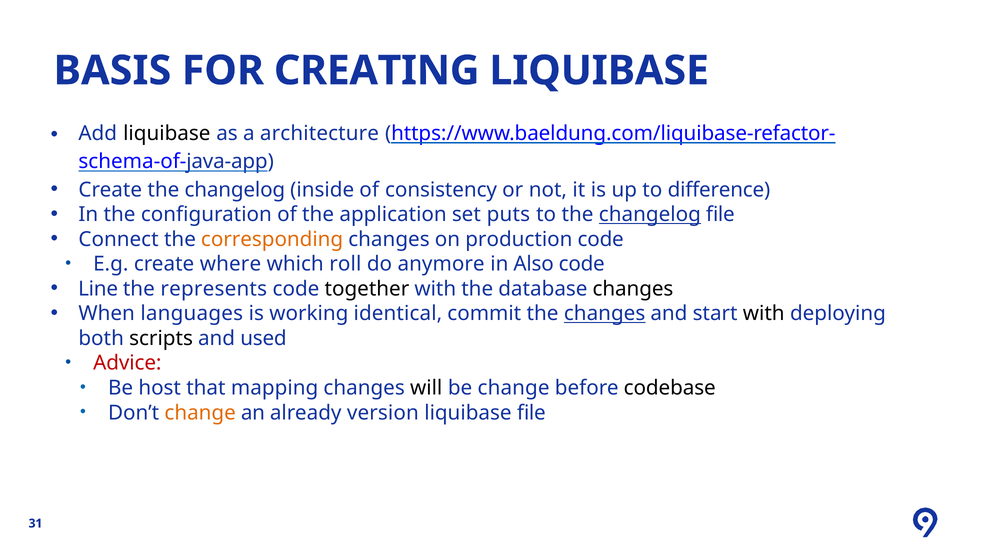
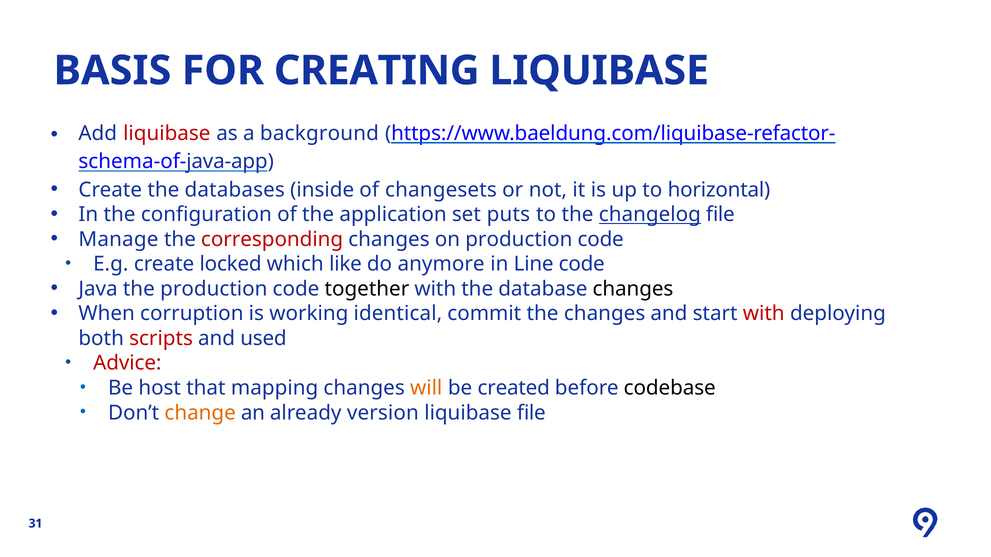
liquibase colour: black -> red (167, 133)
architecture: architecture -> background (319, 133)
Create the changelog: changelog -> databases (235, 190)
consistency: consistency -> changesets (441, 190)
difference: difference -> horizontal (719, 190)
Connect: Connect -> Manage (118, 240)
corresponding colour: orange -> red (272, 240)
where: where -> locked (231, 264)
roll: roll -> like (345, 264)
Also: Also -> Line (534, 264)
Line: Line -> Java (98, 289)
the represents: represents -> production (214, 289)
languages: languages -> corruption (192, 314)
changes underline: present -> none (605, 314)
with colour: black -> red (764, 314)
scripts colour: black -> red (161, 339)
will colour: black -> orange (426, 388)
be change: change -> created (514, 388)
